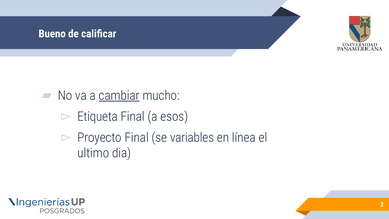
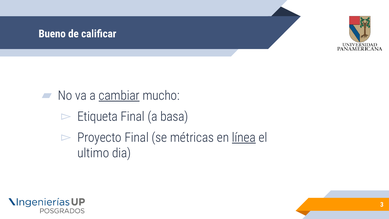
esos: esos -> basa (174, 116)
variables: variables -> métricas (192, 137)
línea underline: none -> present (244, 137)
